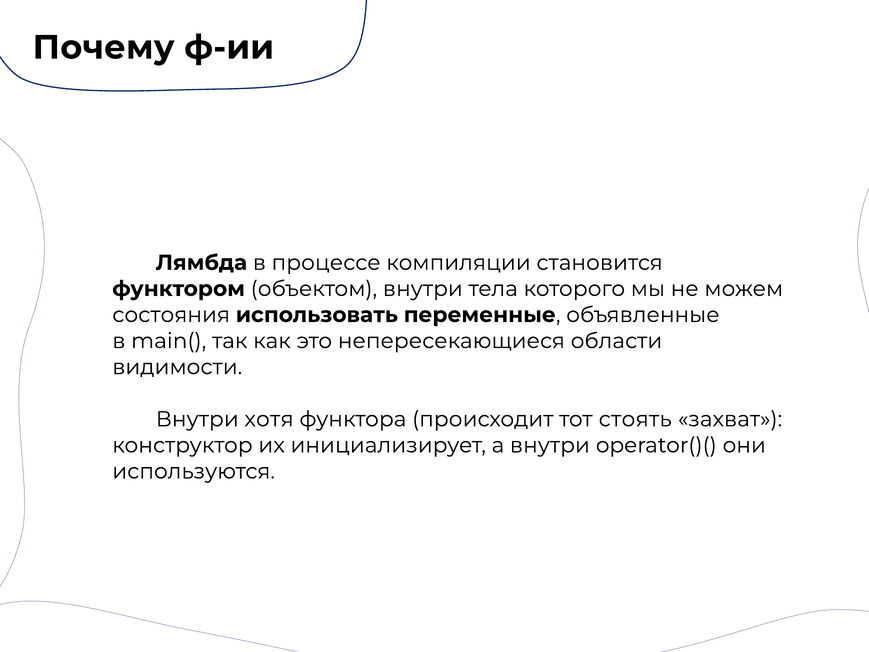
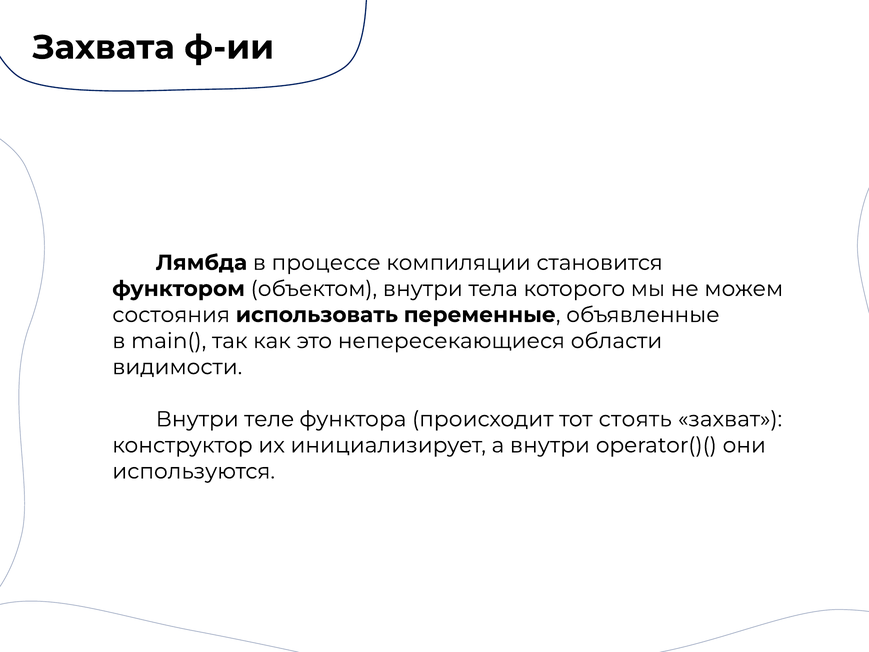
Почему: Почему -> Захвата (104, 47)
хотя: хотя -> теле (269, 419)
